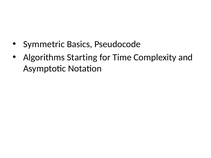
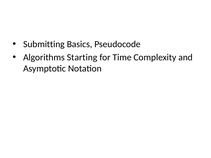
Symmetric: Symmetric -> Submitting (44, 44)
